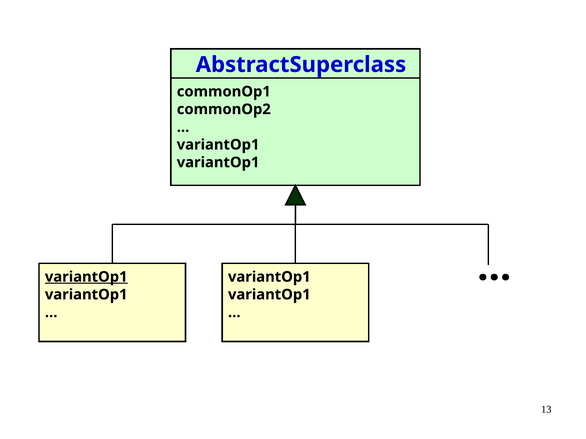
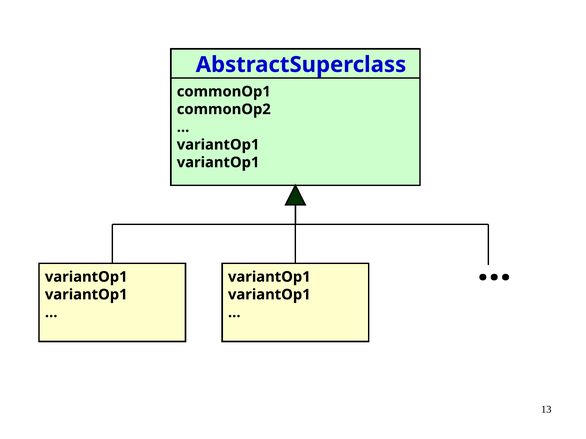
variantOp1 underline: present -> none (86, 277)
